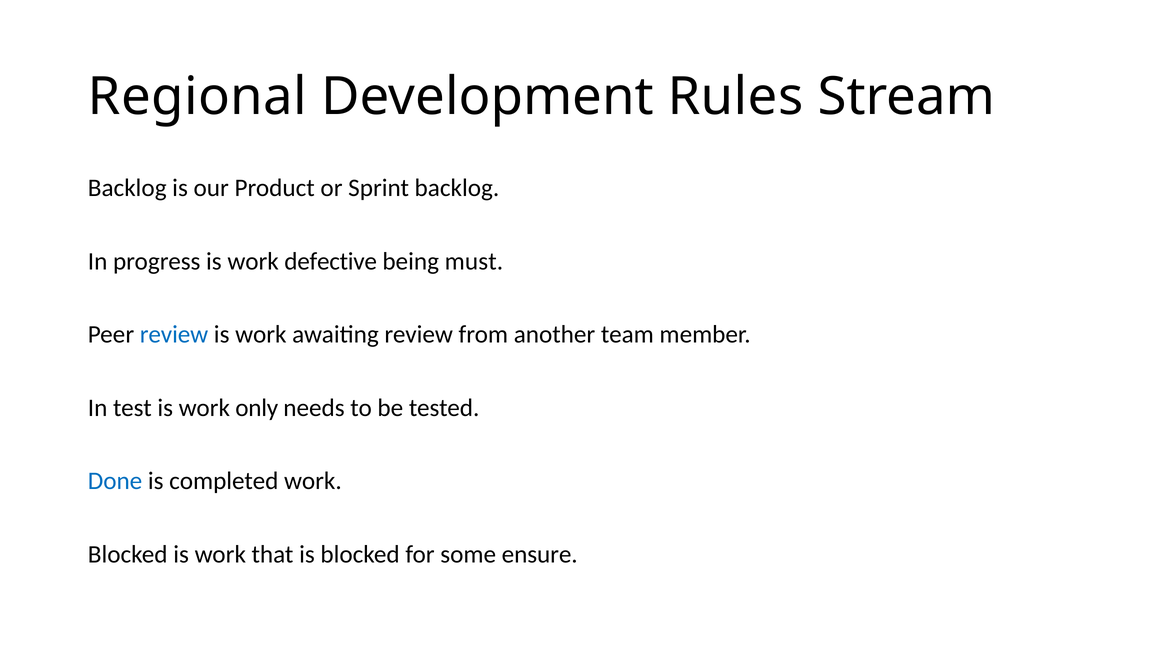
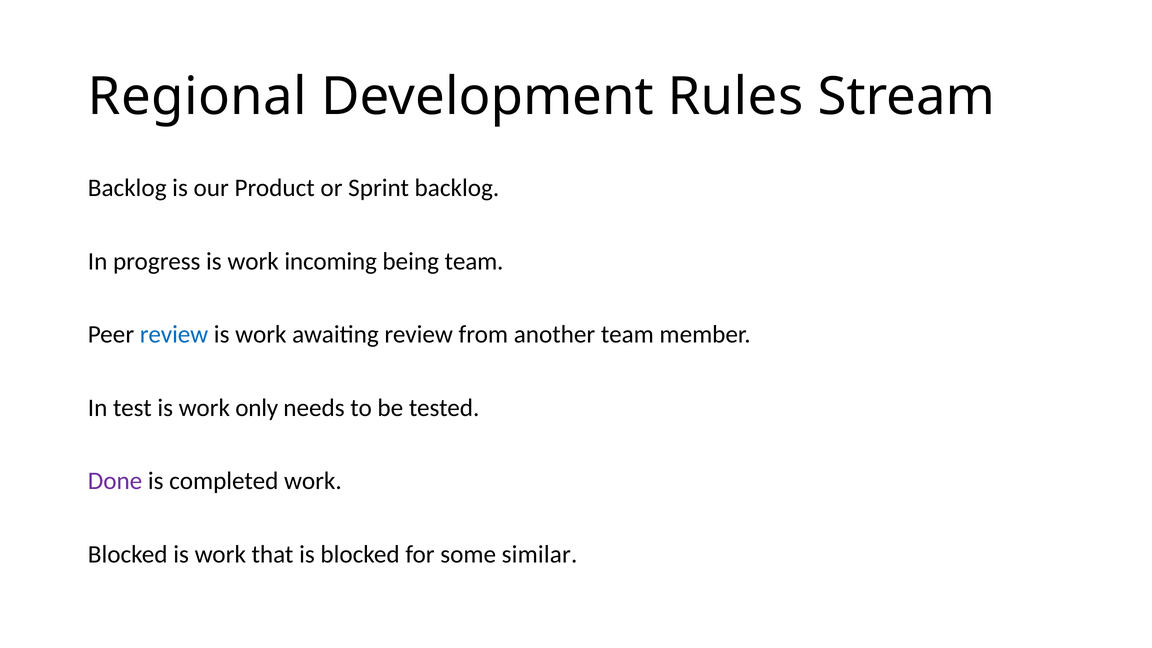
defective: defective -> incoming (331, 261)
being must: must -> team (474, 261)
Done colour: blue -> purple (115, 481)
ensure: ensure -> similar (540, 554)
